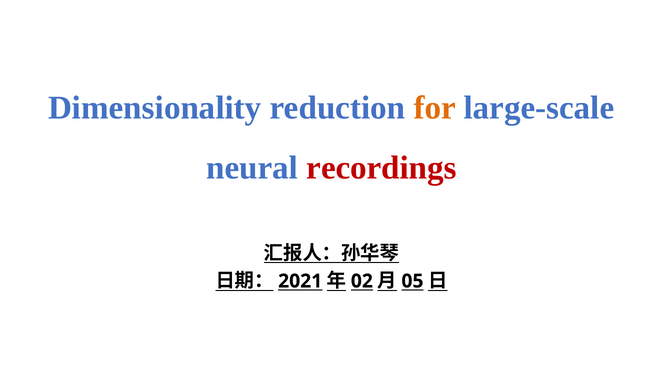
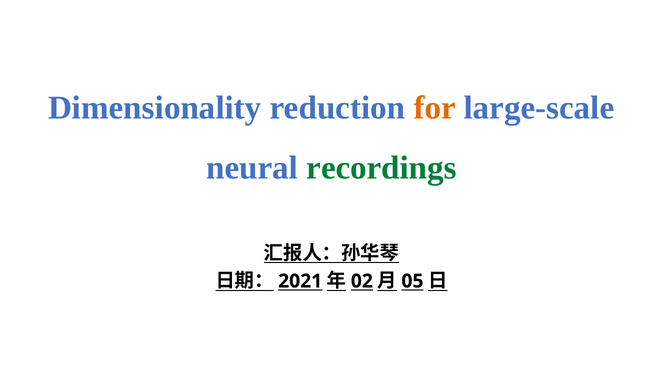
recordings colour: red -> green (382, 168)
